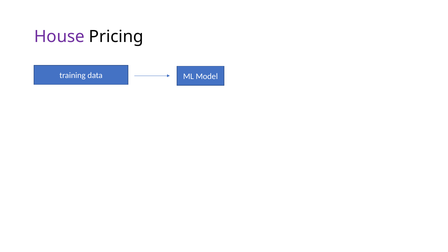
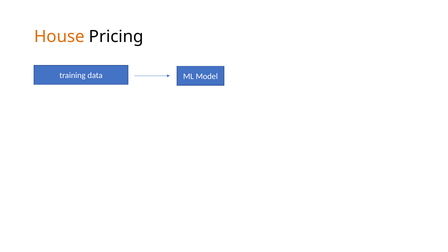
House colour: purple -> orange (59, 37)
